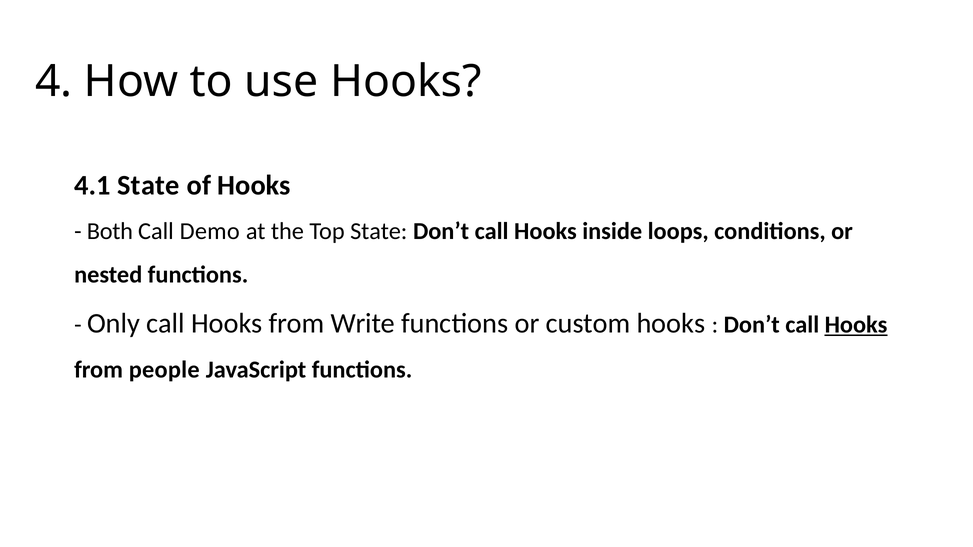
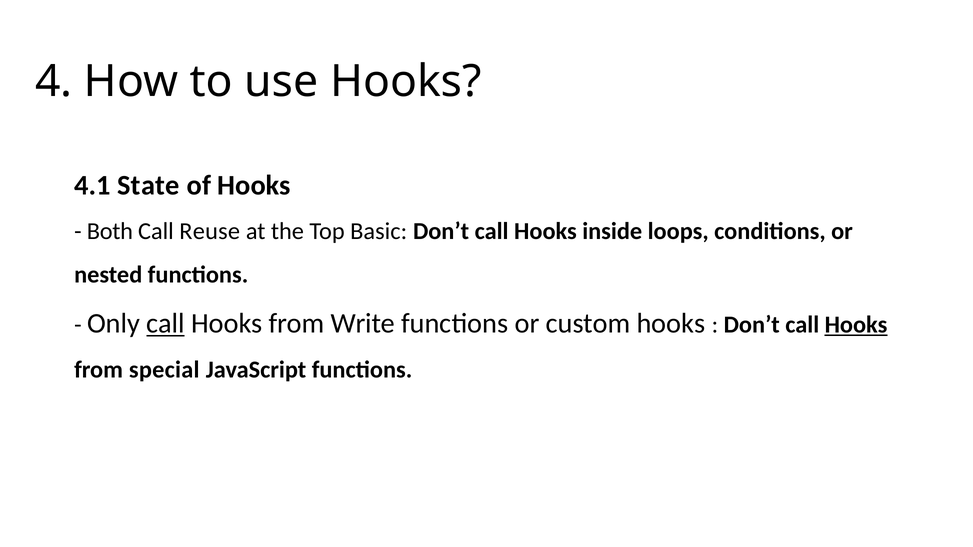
Demo: Demo -> Reuse (210, 231)
Top State: State -> Basic (379, 231)
call underline: none -> present (166, 324)
people: people -> special (164, 370)
